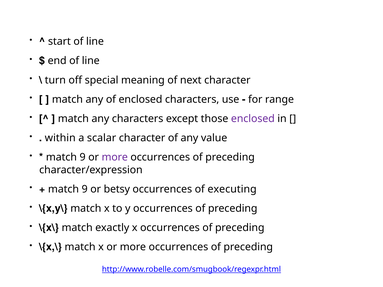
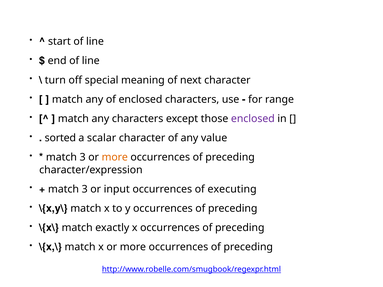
within: within -> sorted (60, 138)
9: 9 -> 3 (83, 157)
more colour: purple -> orange (115, 157)
9: 9 -> 3 (85, 189)
betsy: betsy -> input (117, 189)
